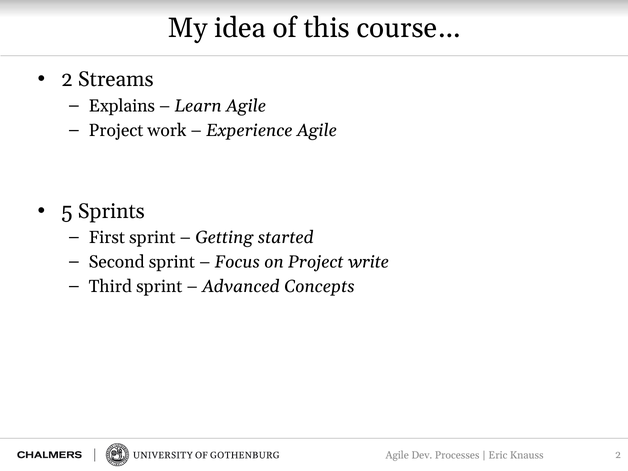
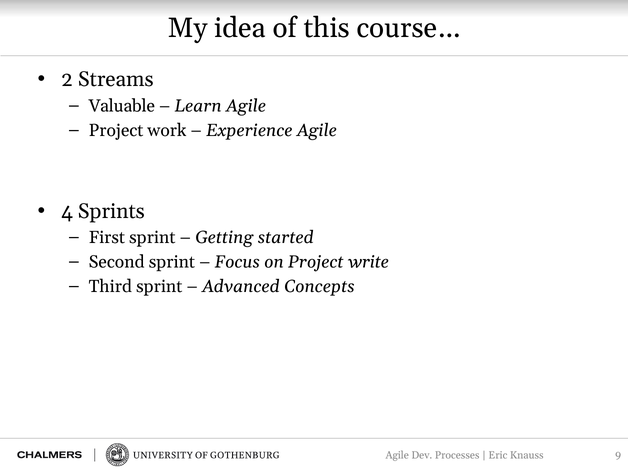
Explains: Explains -> Valuable (122, 106)
5: 5 -> 4 (67, 211)
Knauss 2: 2 -> 9 (618, 455)
